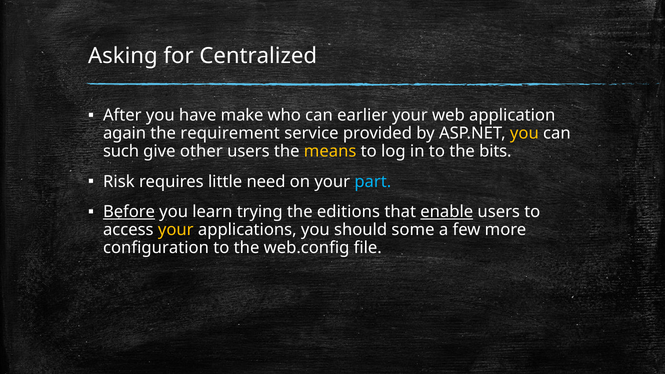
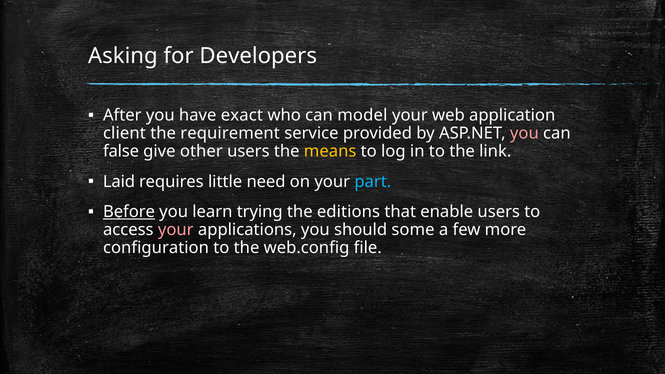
Centralized: Centralized -> Developers (258, 56)
make: make -> exact (242, 115)
earlier: earlier -> model (362, 115)
again: again -> client (124, 133)
you colour: yellow -> pink (524, 133)
such: such -> false (121, 151)
bits: bits -> link (495, 151)
Risk: Risk -> Laid (119, 182)
enable underline: present -> none (447, 212)
your colour: yellow -> pink (176, 230)
